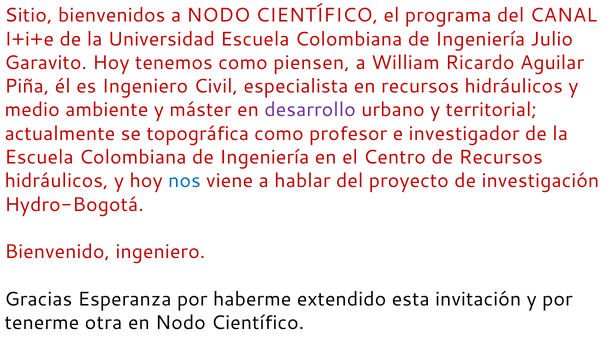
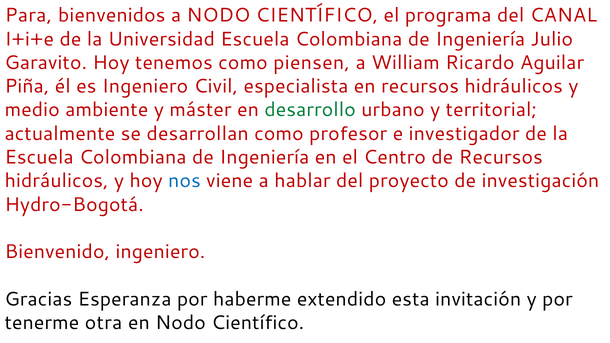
Sitio: Sitio -> Para (28, 15)
desarrollo colour: purple -> green (310, 110)
topográfica: topográfica -> desarrollan (198, 134)
